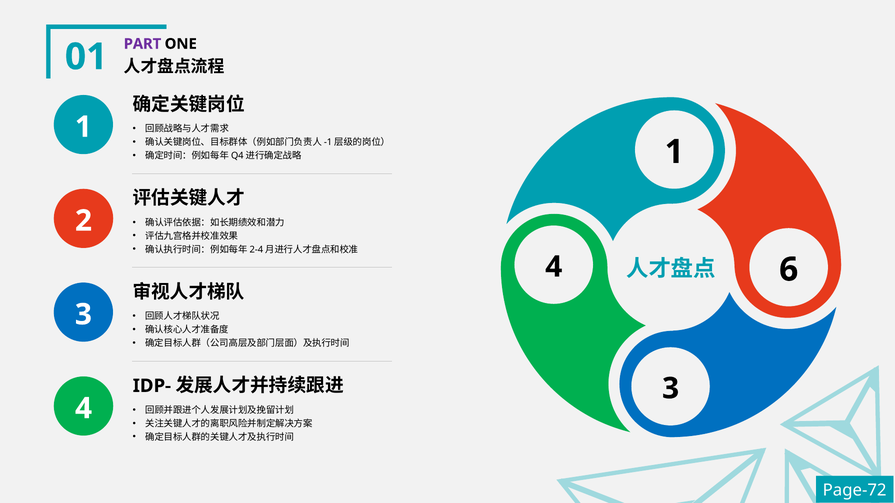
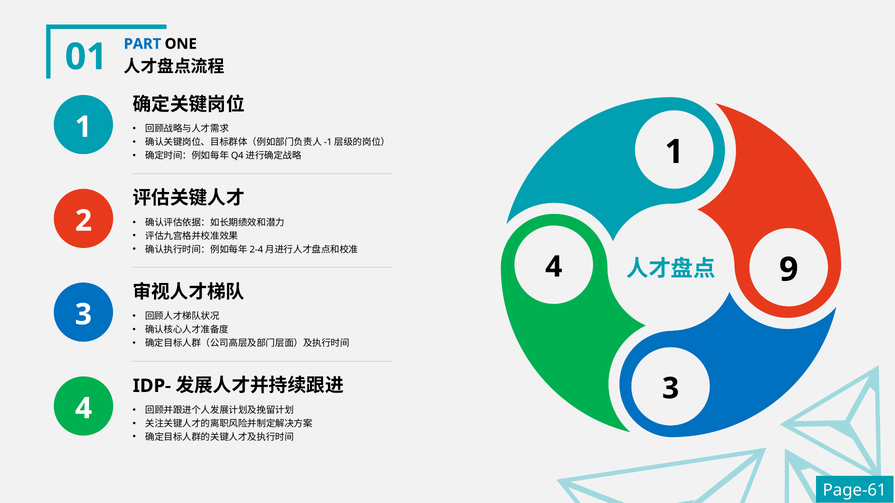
PART colour: purple -> blue (142, 44)
6: 6 -> 9 (789, 270)
Page-72: Page-72 -> Page-61 (855, 491)
